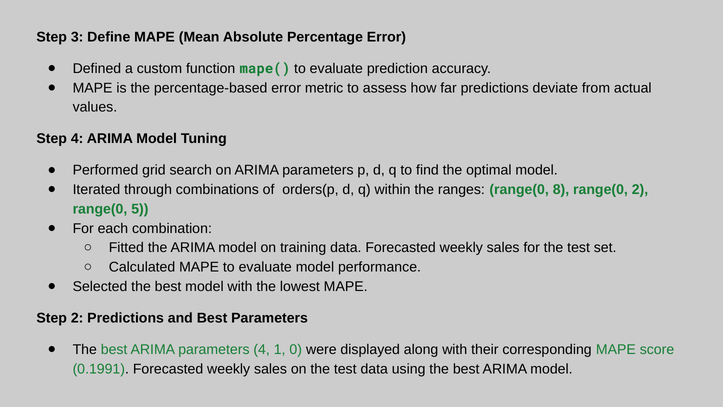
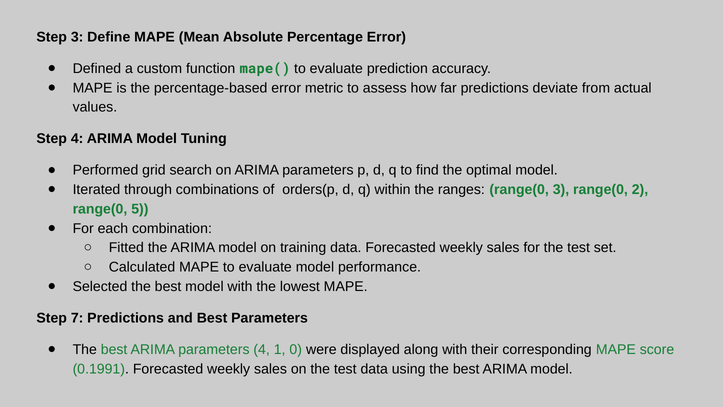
range(0 8: 8 -> 3 (561, 189)
Step 2: 2 -> 7 (77, 318)
